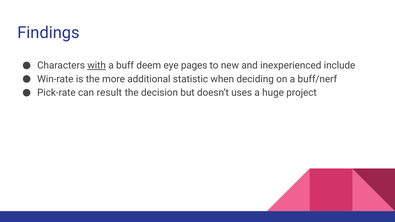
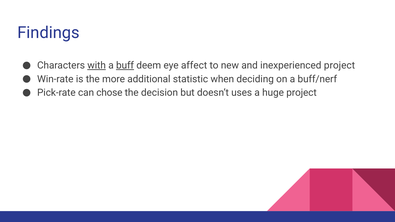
buff underline: none -> present (125, 65)
pages: pages -> affect (194, 65)
inexperienced include: include -> project (339, 65)
result: result -> chose (109, 93)
